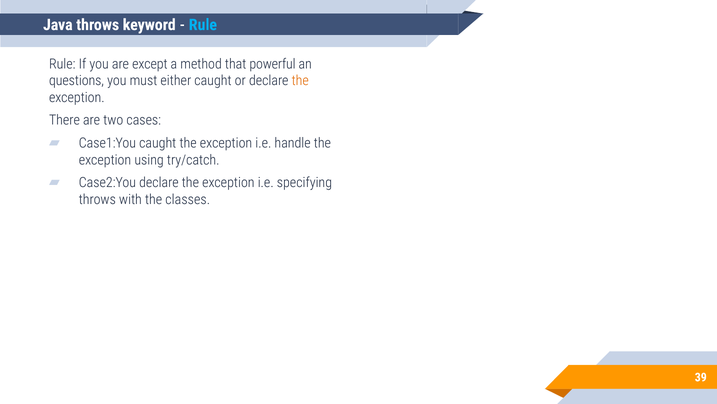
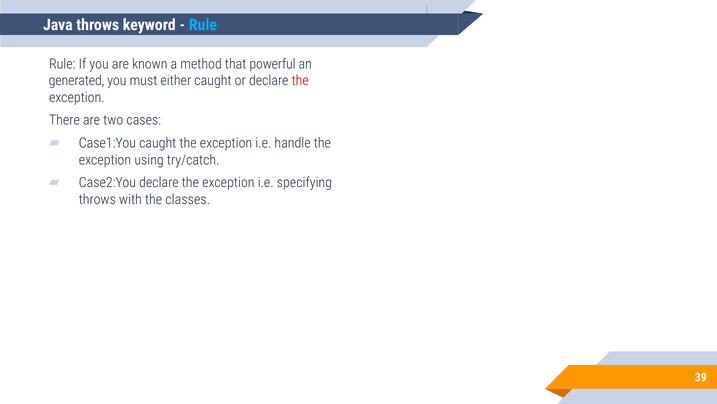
except: except -> known (150, 64)
questions: questions -> generated (77, 81)
the colour: orange -> red (300, 81)
